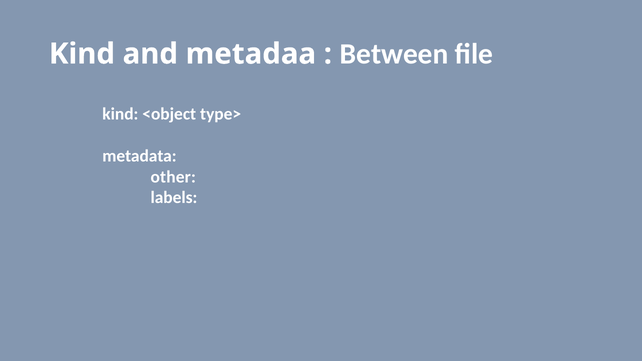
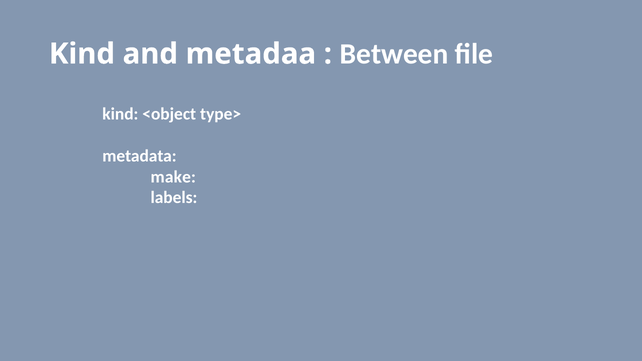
other: other -> make (173, 177)
